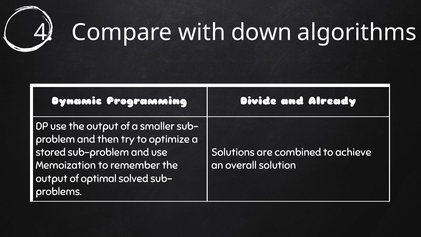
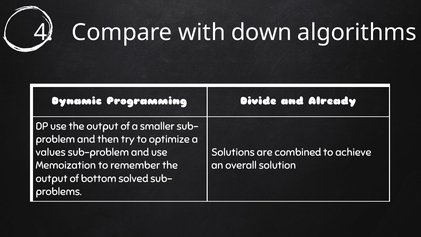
stored: stored -> values (51, 152)
optimal: optimal -> bottom (99, 178)
